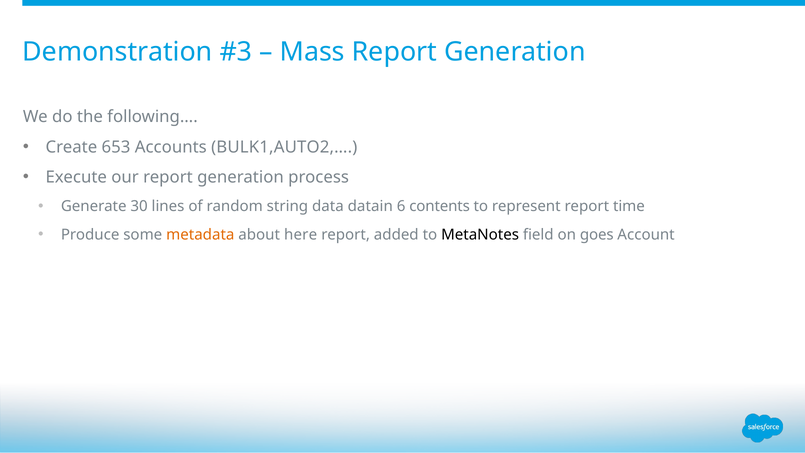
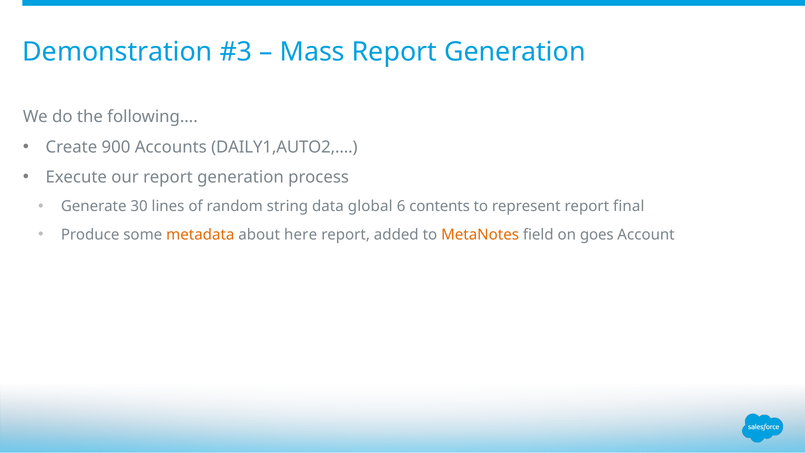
653: 653 -> 900 (116, 147)
BULK1,AUTO2,…: BULK1,AUTO2,… -> DAILY1,AUTO2,… (284, 147)
datain: datain -> global (370, 206)
time: time -> final (629, 206)
MetaNotes colour: black -> orange (480, 235)
